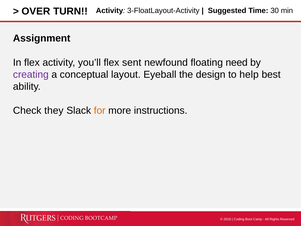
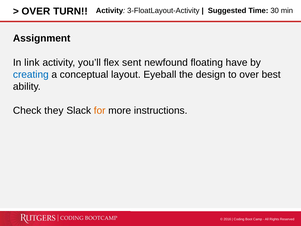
In flex: flex -> link (32, 62)
need: need -> have (237, 62)
creating colour: purple -> blue (31, 74)
to help: help -> over (249, 74)
